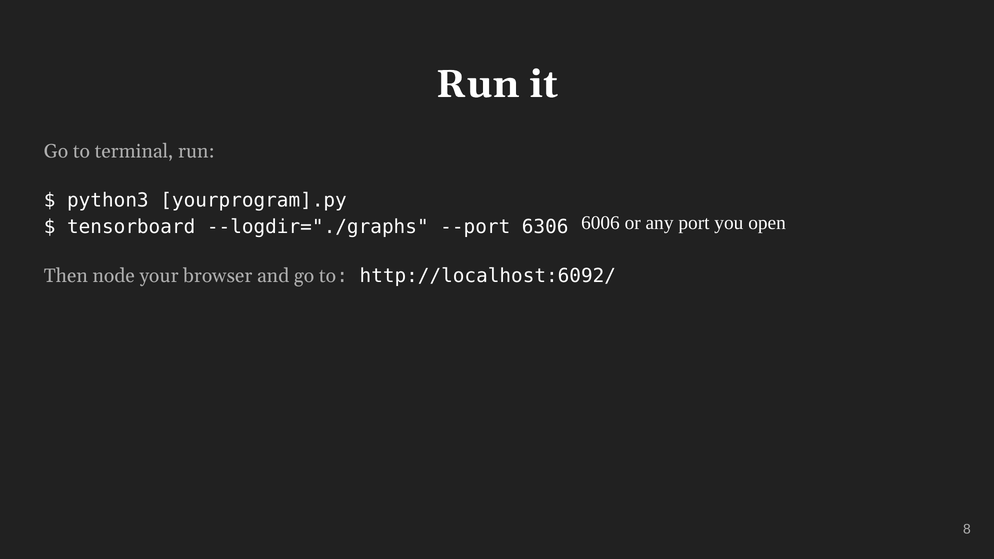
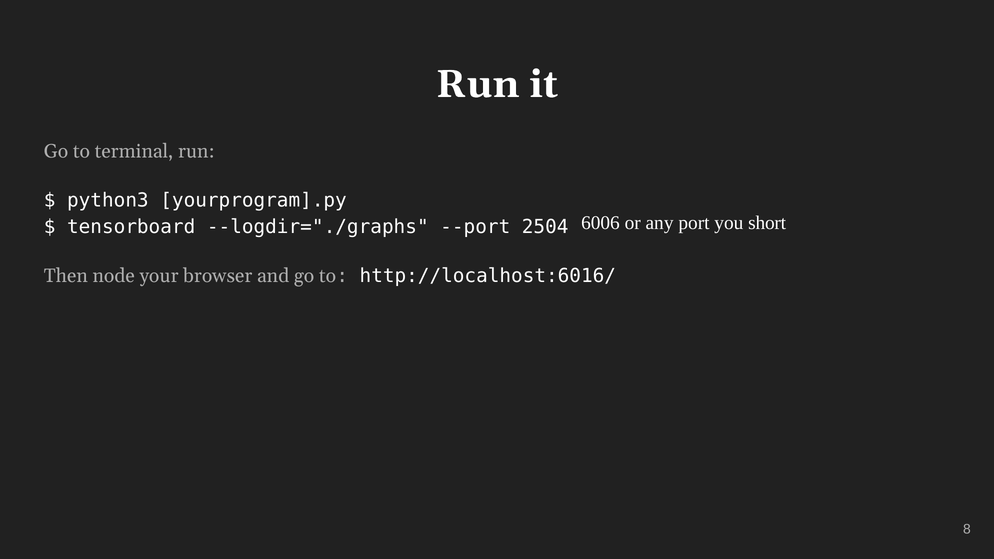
open: open -> short (767, 223)
6306: 6306 -> 2504 (545, 227)
http://localhost:6092/: http://localhost:6092/ -> http://localhost:6016/ (488, 276)
